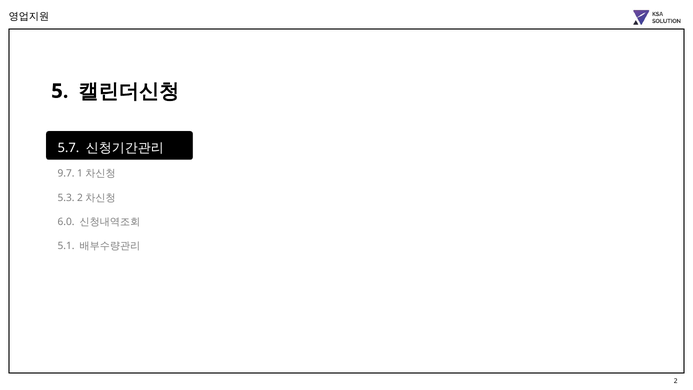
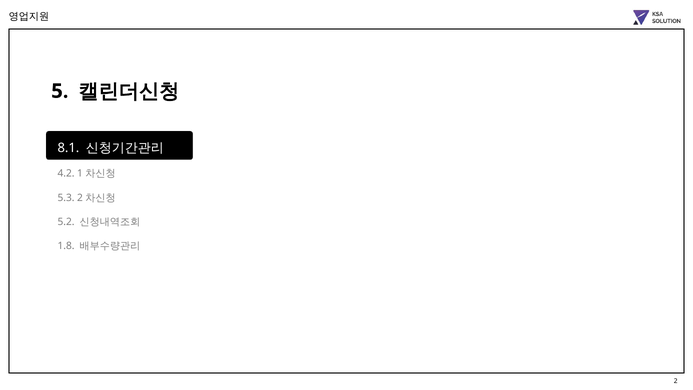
5.7: 5.7 -> 8.1 (68, 148)
9.7: 9.7 -> 4.2 (66, 174)
6.0: 6.0 -> 5.2 (66, 222)
5.1: 5.1 -> 1.8 (66, 246)
